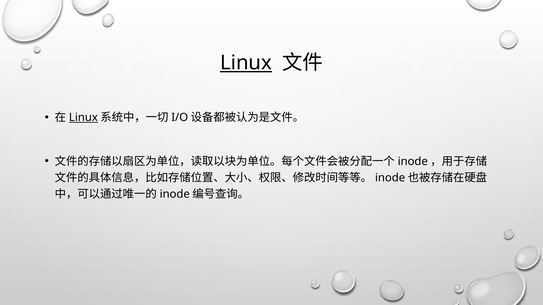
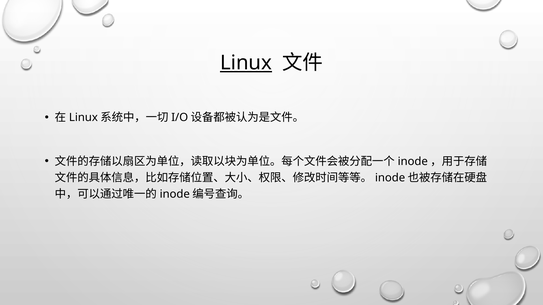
Linux underline: present -> none (83, 118)
